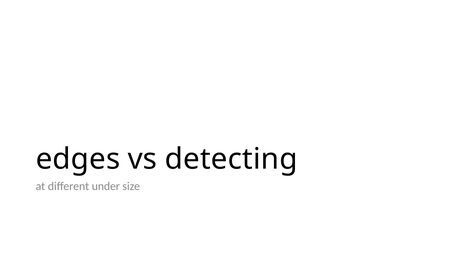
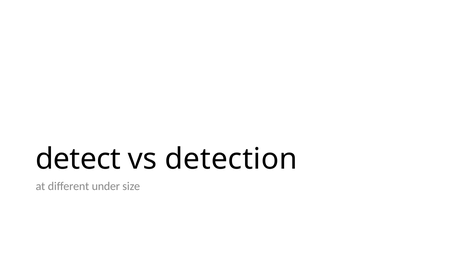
edges: edges -> detect (78, 159)
detecting: detecting -> detection (231, 159)
